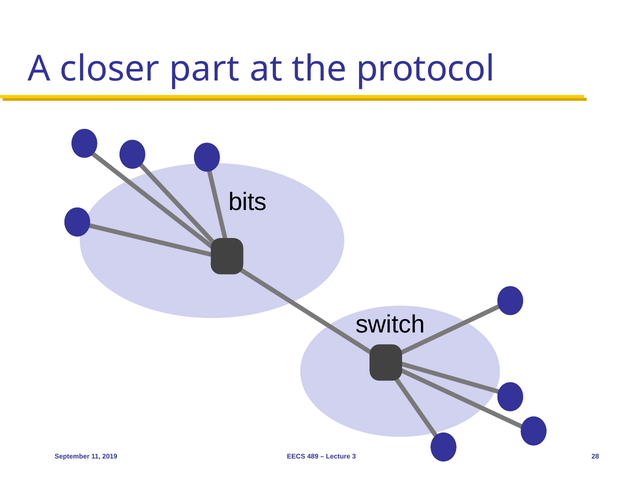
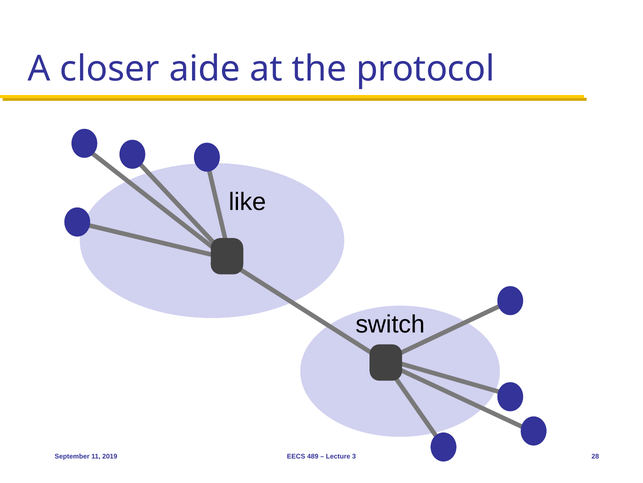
part: part -> aide (205, 69)
bits: bits -> like (247, 202)
